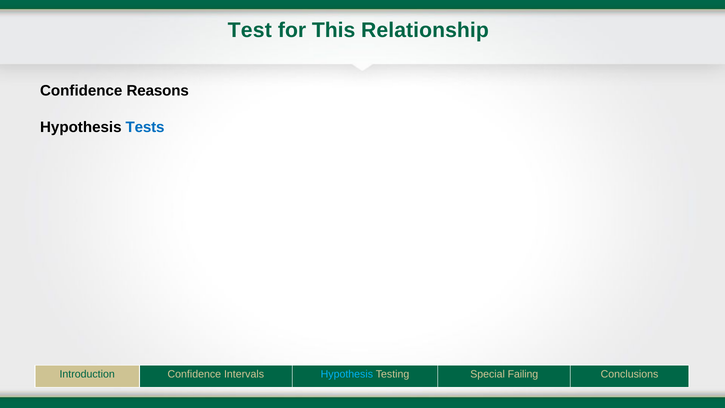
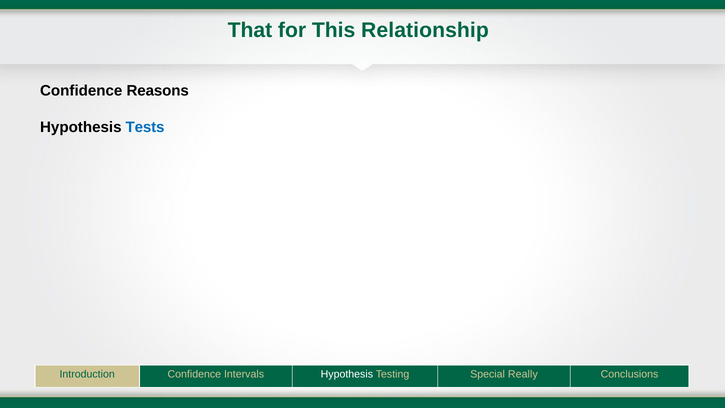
Test: Test -> That (250, 30)
Hypothesis colour: light blue -> white (347, 374)
Failing: Failing -> Really (523, 374)
